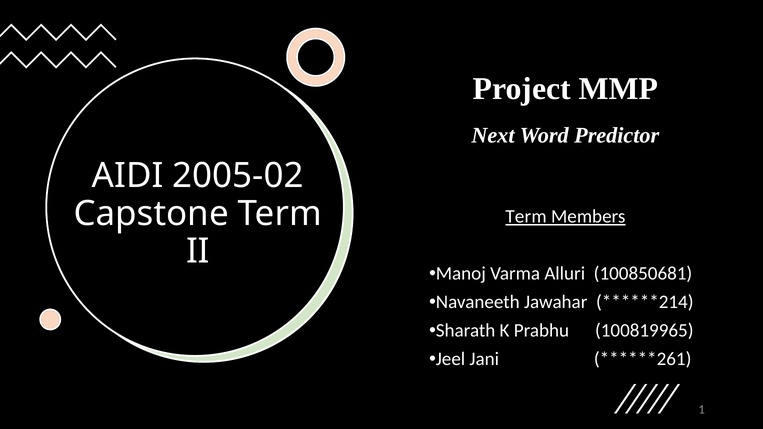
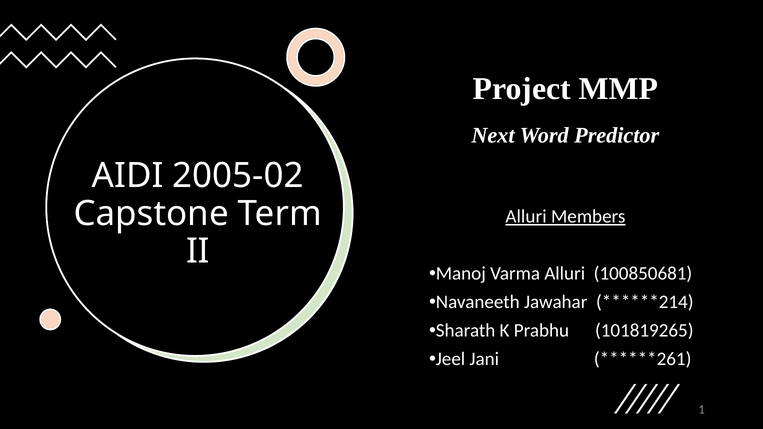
Term: Term -> Alluri (526, 217)
100819965: 100819965 -> 101819265 (644, 331)
